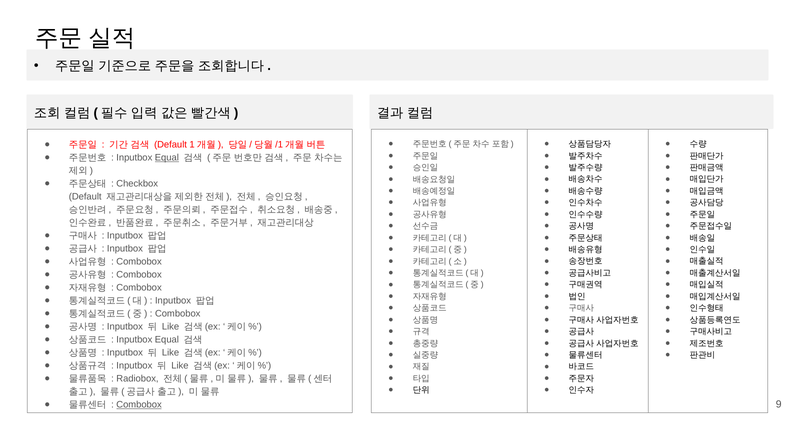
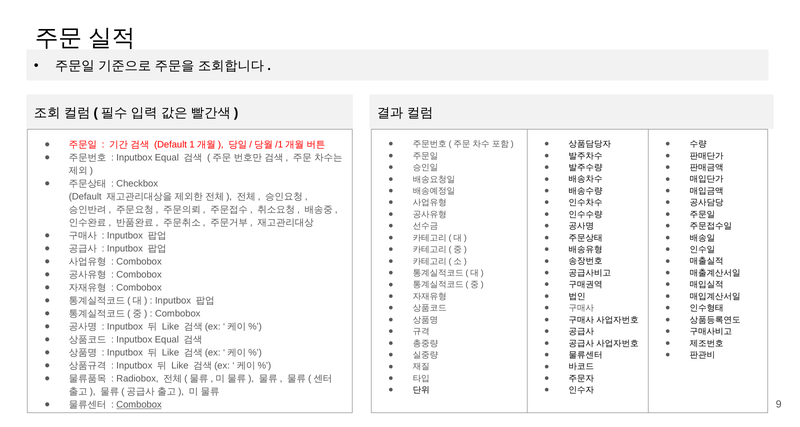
Equal underline: present -> none (167, 158)
